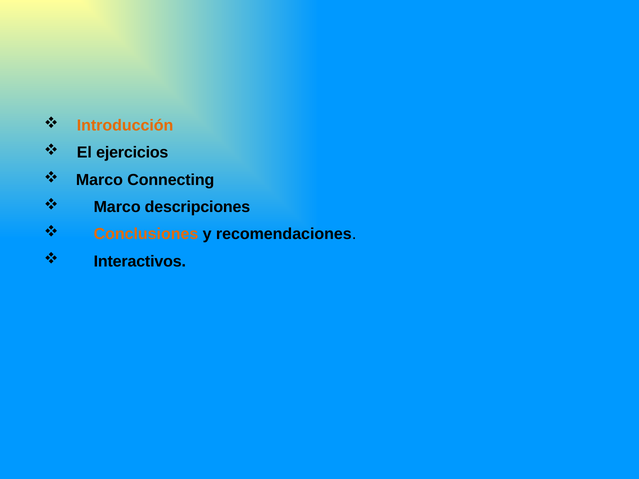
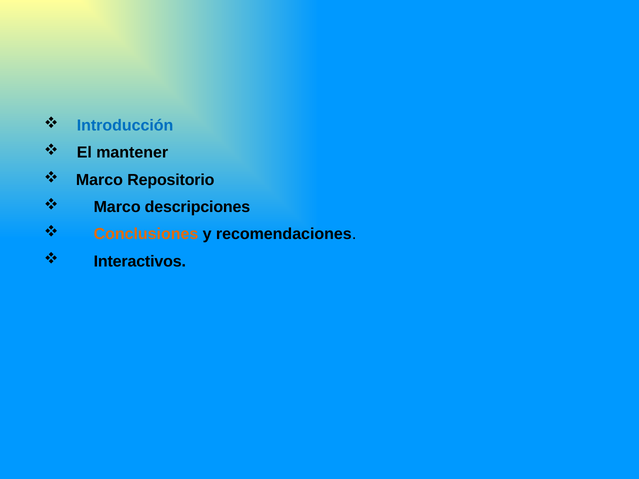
Introducción colour: orange -> blue (125, 126)
ejercicios: ejercicios -> mantener (132, 153)
Connecting: Connecting -> Repositorio (171, 180)
